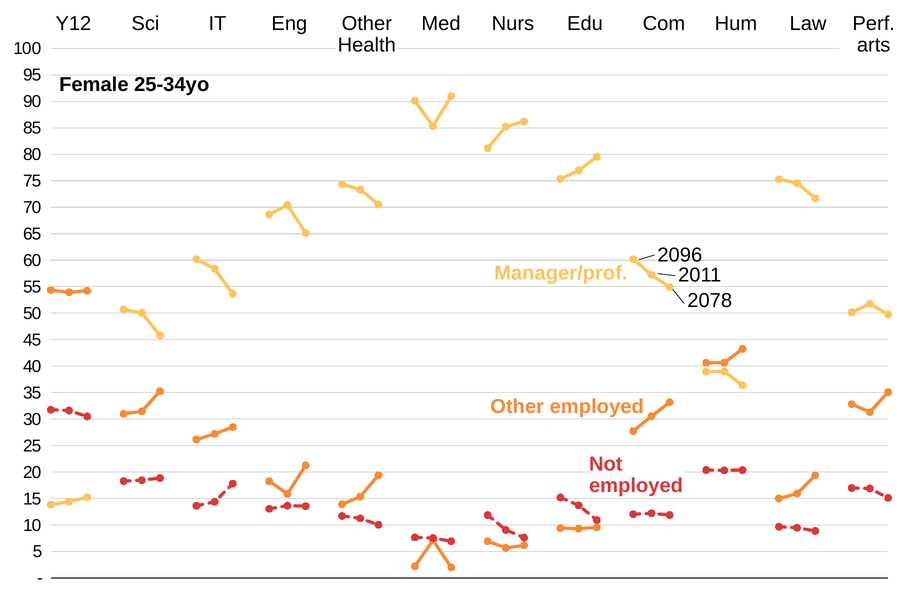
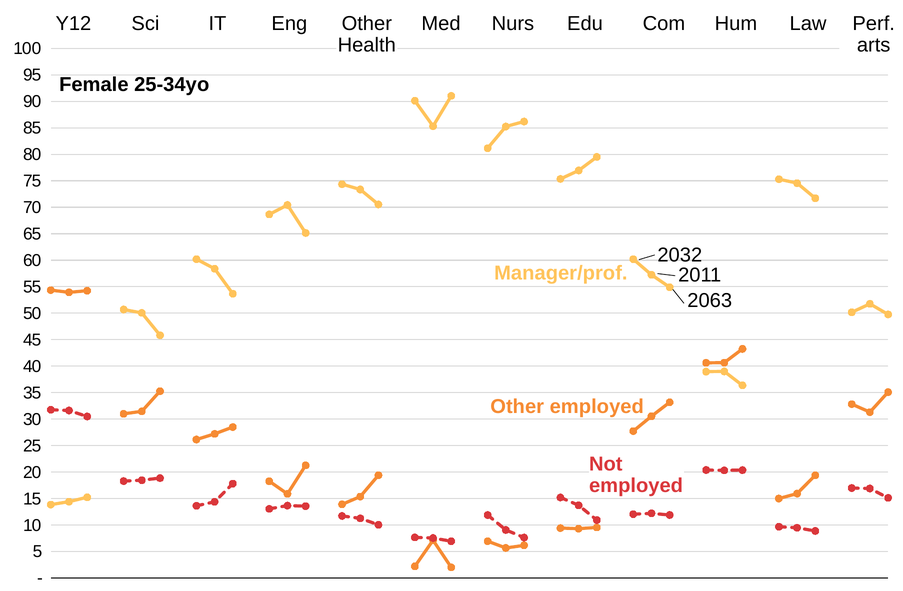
2096: 2096 -> 2032 (680, 255)
2078: 2078 -> 2063 (710, 300)
